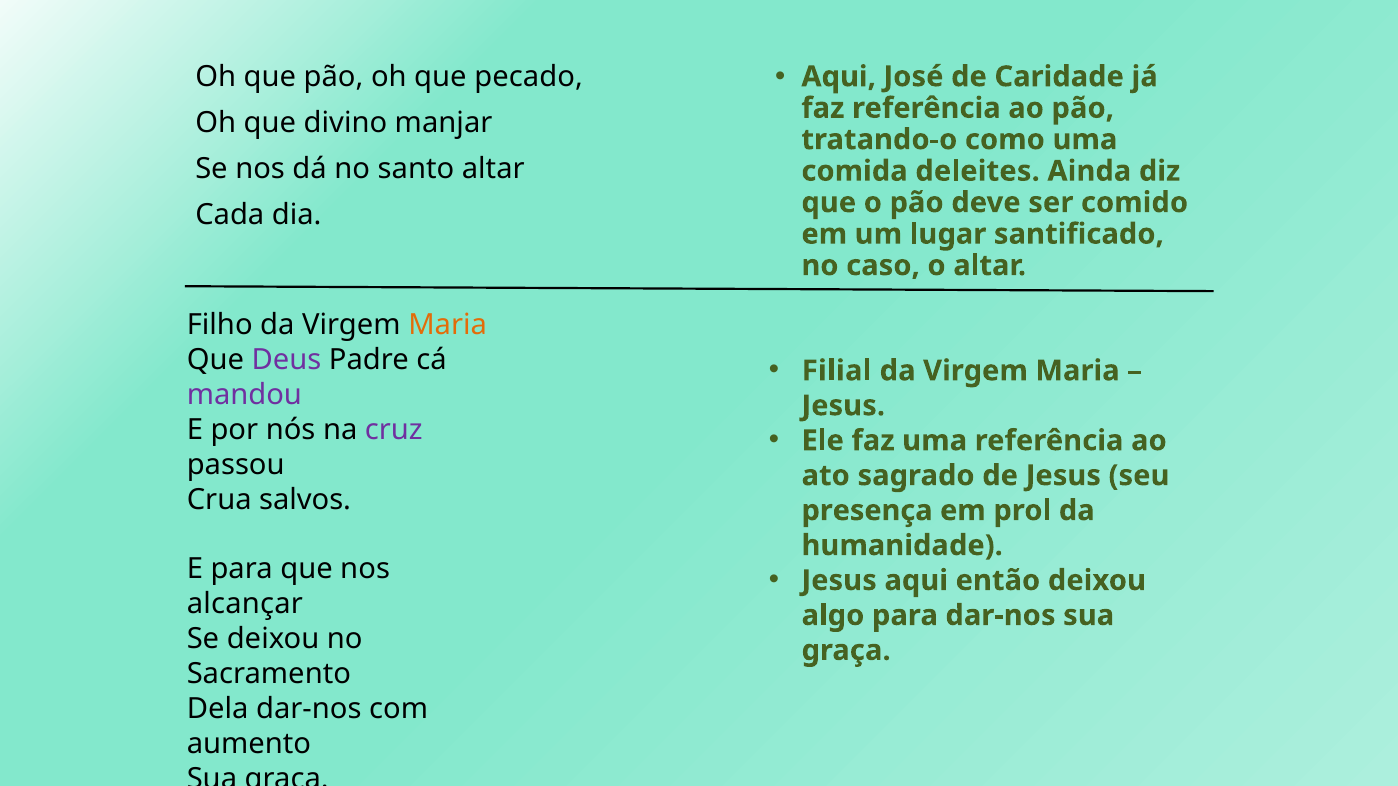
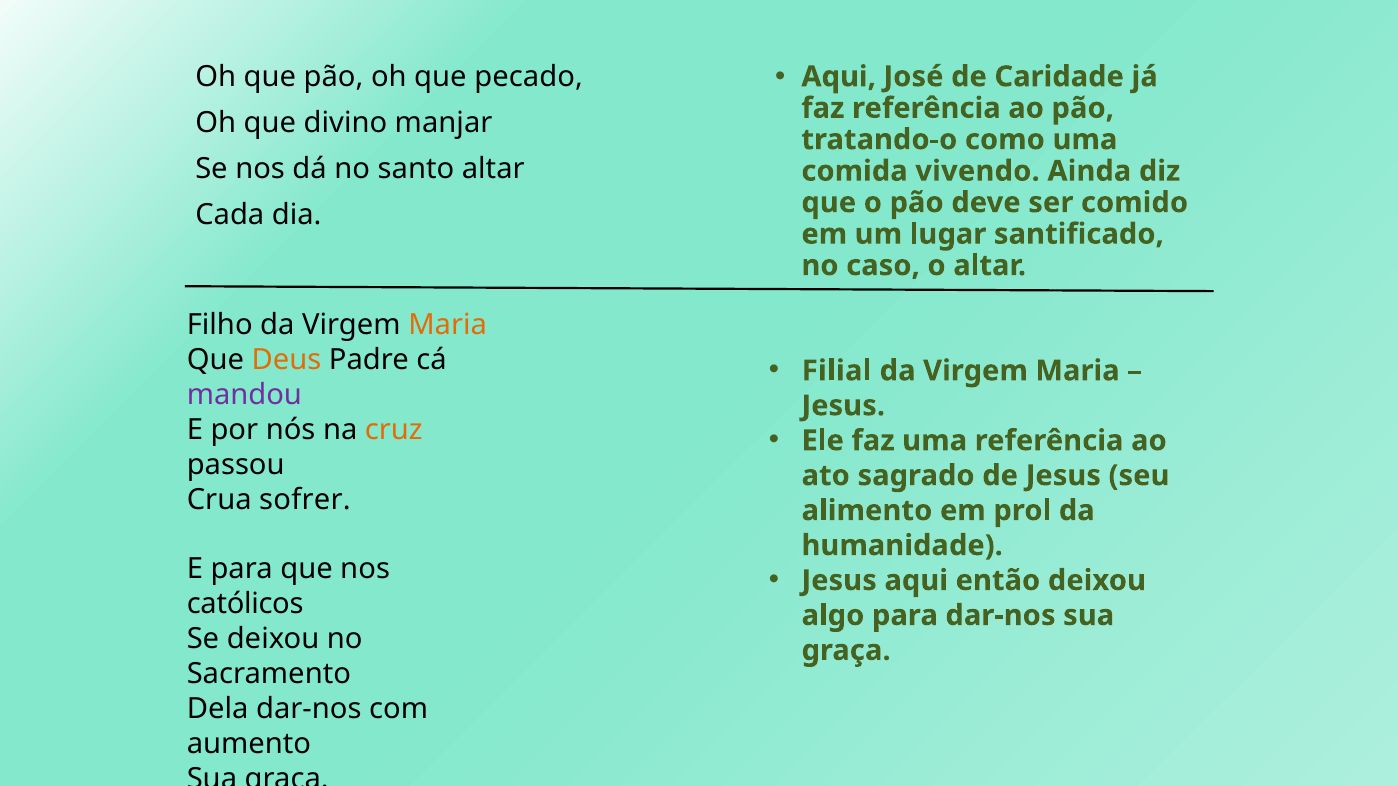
deleites: deleites -> vivendo (978, 171)
Deus colour: purple -> orange (287, 360)
cruz colour: purple -> orange (394, 430)
salvos: salvos -> sofrer (305, 500)
presença: presença -> alimento (867, 511)
alcançar: alcançar -> católicos (245, 605)
